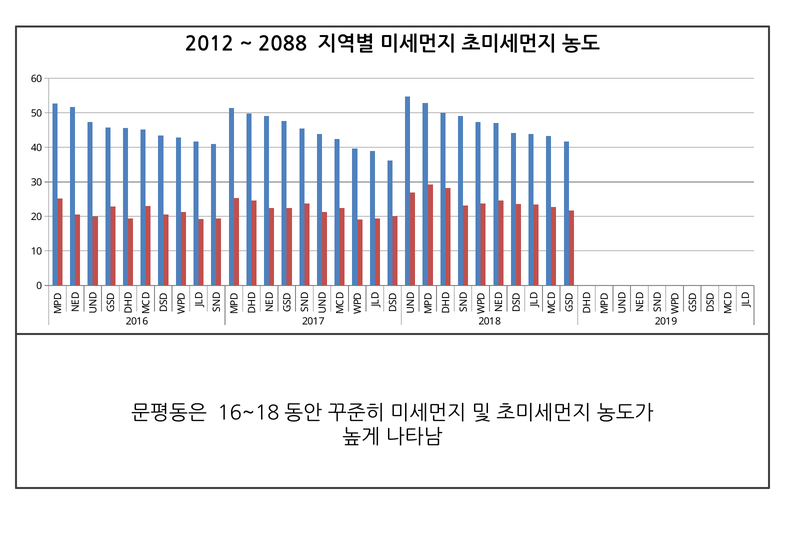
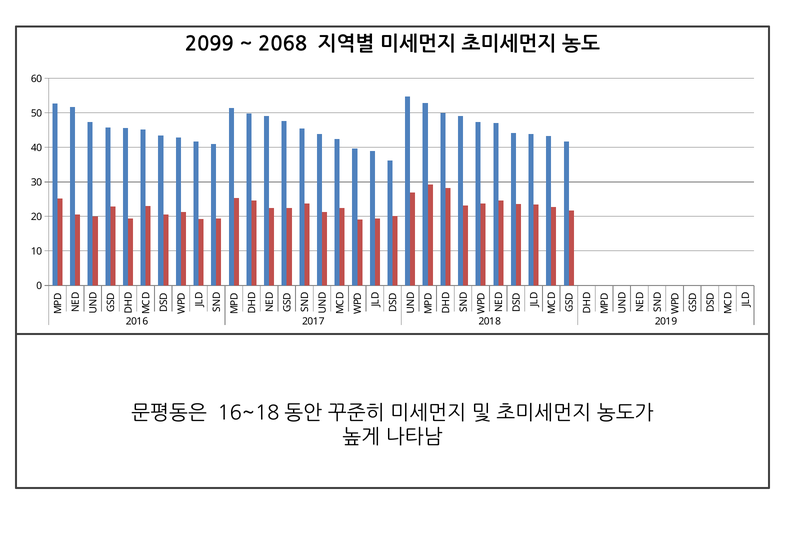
2012: 2012 -> 2099 (209, 44)
2088: 2088 -> 2068 (283, 44)
